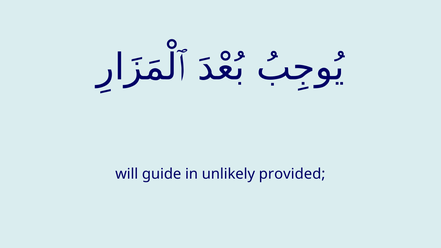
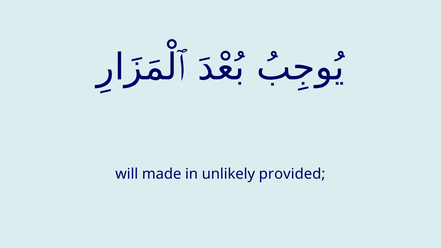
guide: guide -> made (162, 174)
